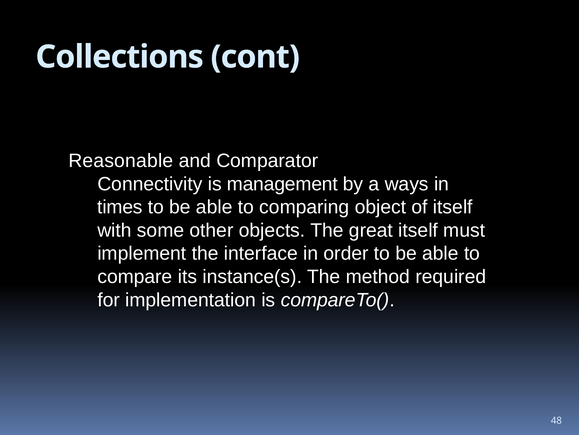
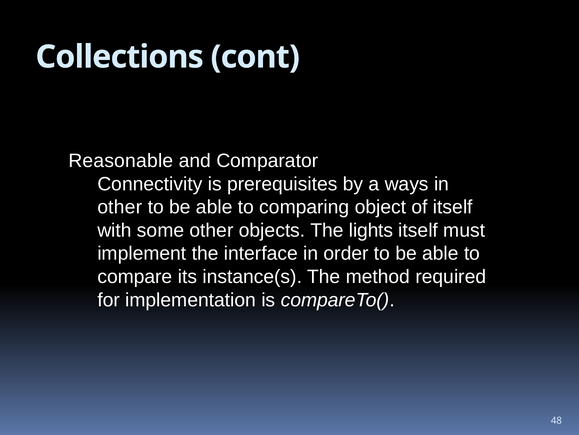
management: management -> prerequisites (282, 184)
times: times -> other (120, 207)
great: great -> lights (371, 230)
